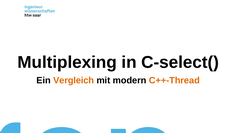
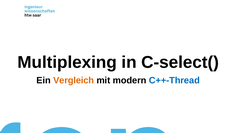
C++-Thread colour: orange -> blue (174, 80)
